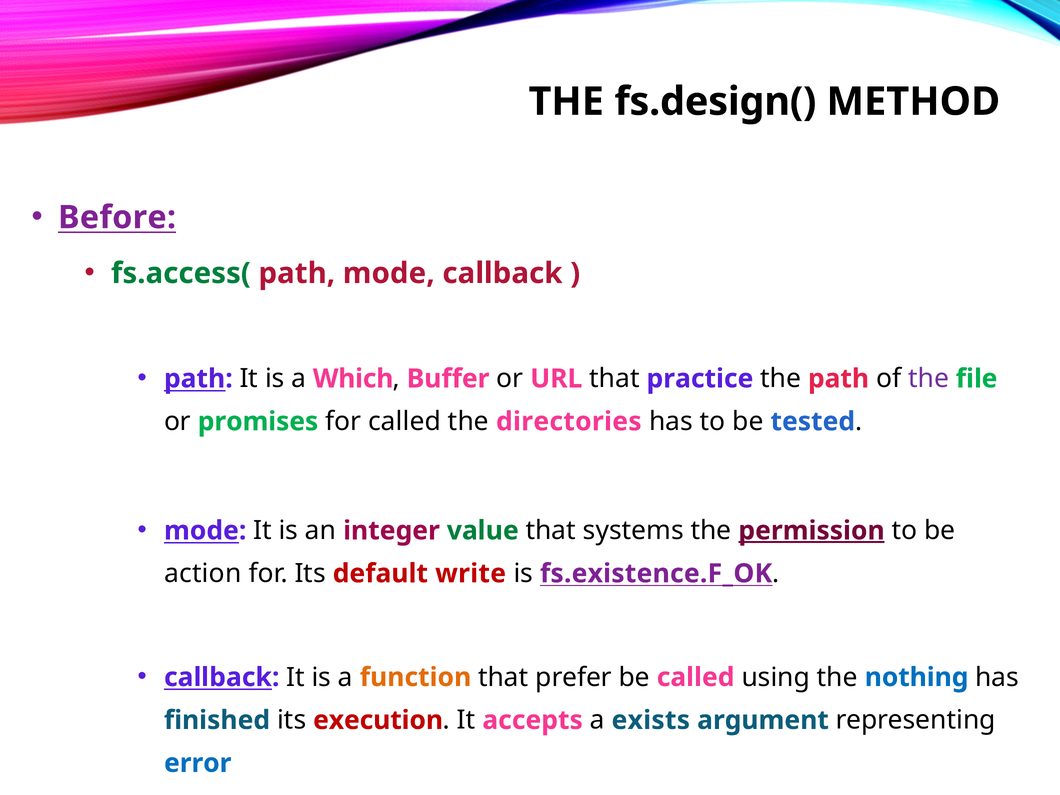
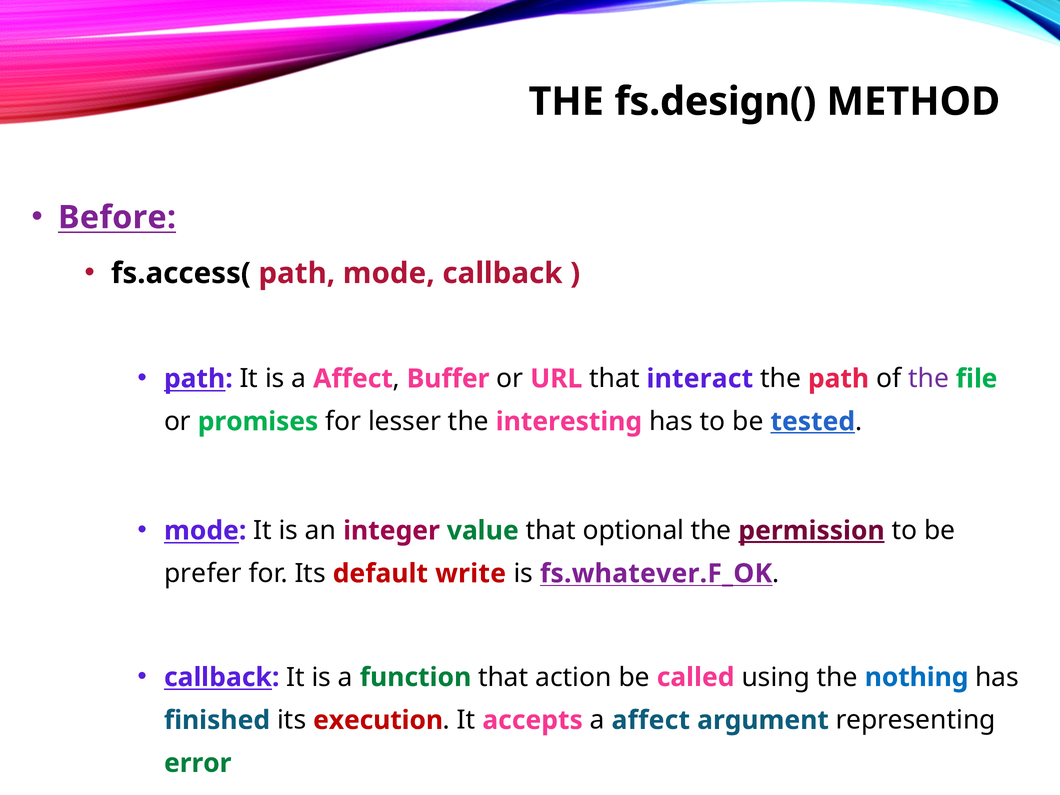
fs.access( colour: green -> black (181, 273)
is a Which: Which -> Affect (353, 379)
practice: practice -> interact (700, 379)
for called: called -> lesser (405, 422)
directories: directories -> interesting (569, 422)
tested underline: none -> present (813, 422)
systems: systems -> optional (633, 531)
action: action -> prefer (203, 574)
fs.existence.F_OK: fs.existence.F_OK -> fs.whatever.F_OK (656, 574)
function colour: orange -> green (416, 677)
prefer: prefer -> action (574, 677)
accepts a exists: exists -> affect (651, 720)
error colour: blue -> green (198, 763)
